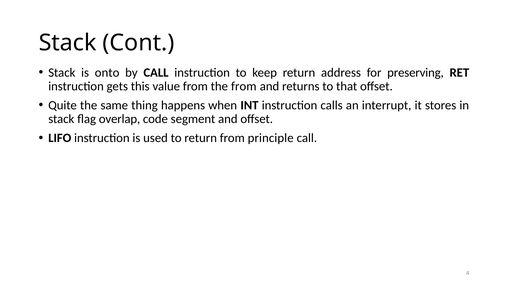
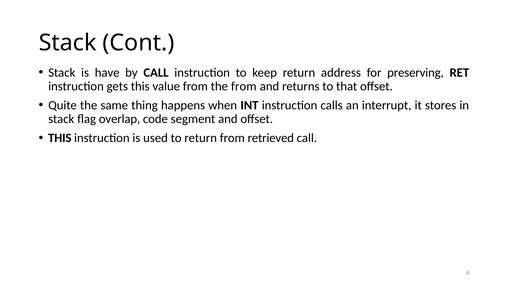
onto: onto -> have (107, 72)
LIFO: LIFO -> THIS (60, 138)
principle: principle -> retrieved (271, 138)
